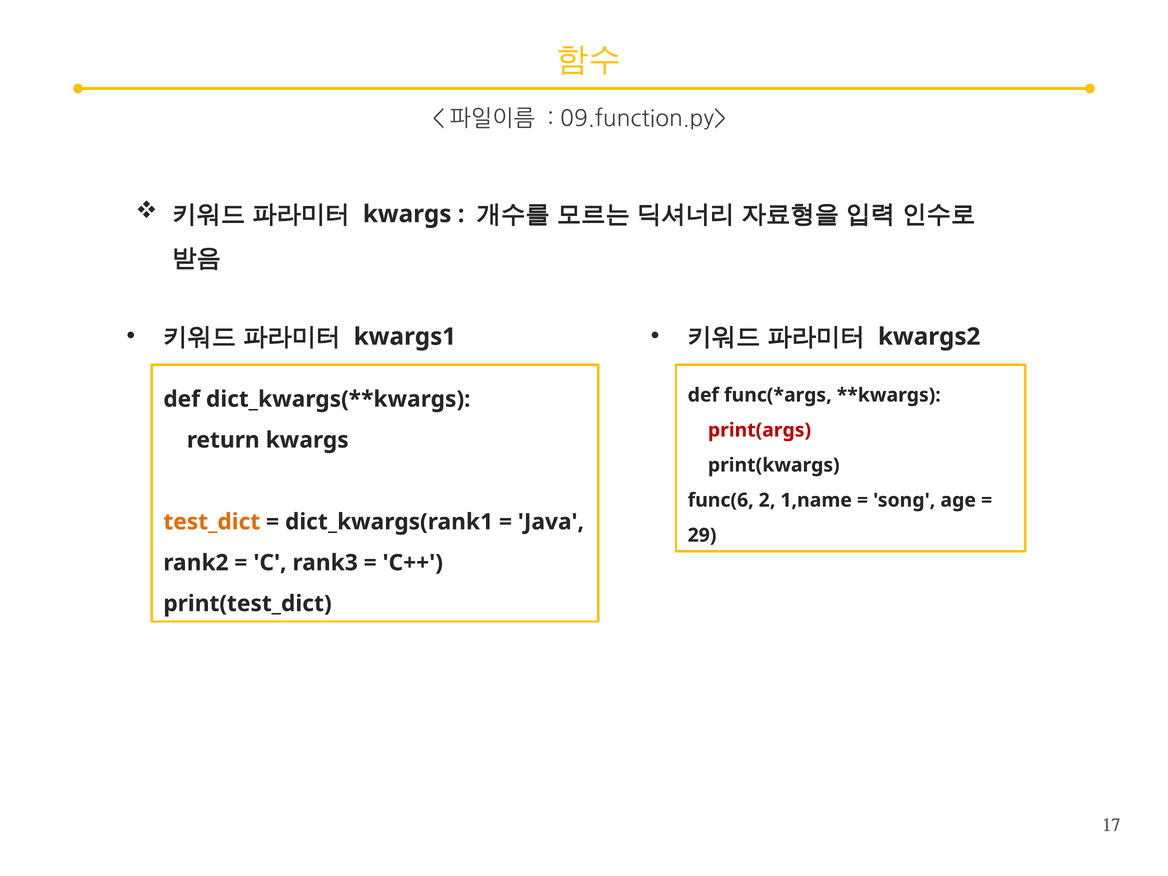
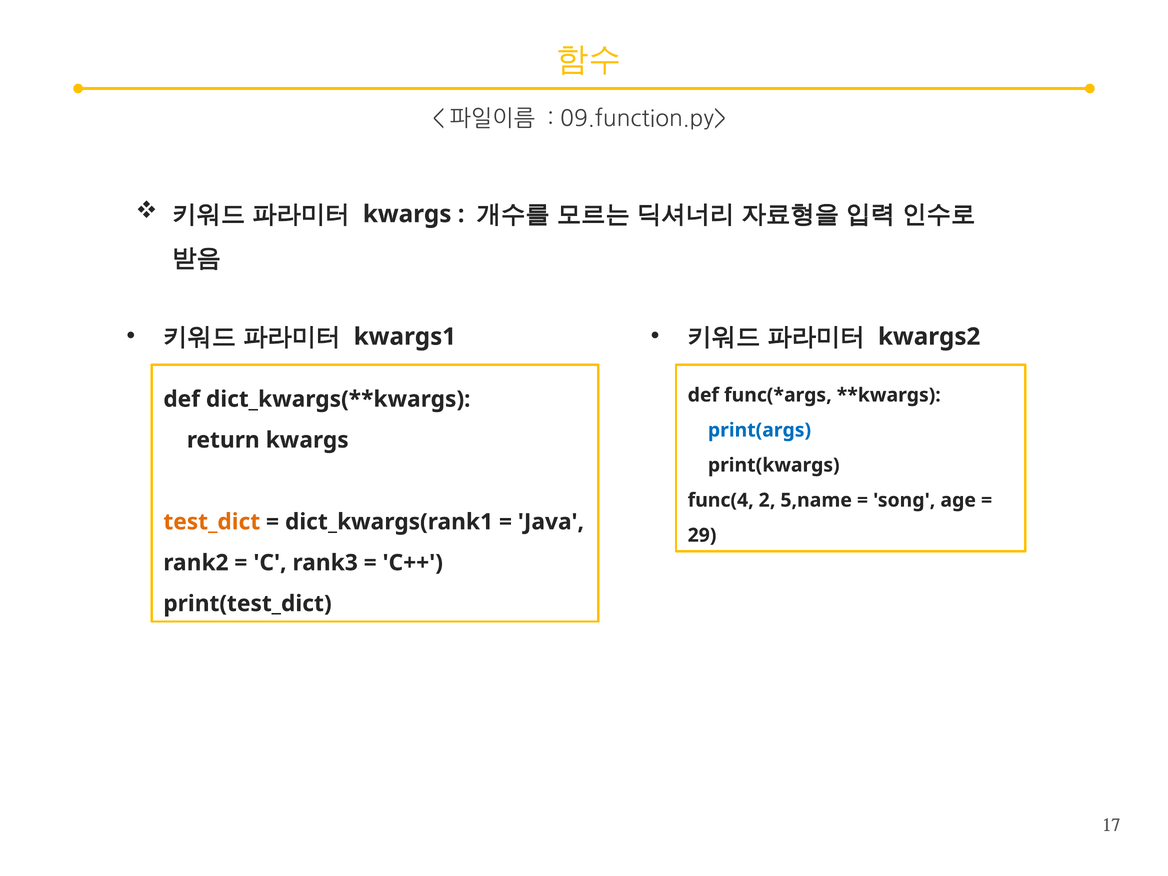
print(args colour: red -> blue (759, 430)
func(6: func(6 -> func(4 (721, 500)
1,name: 1,name -> 5,name (816, 500)
